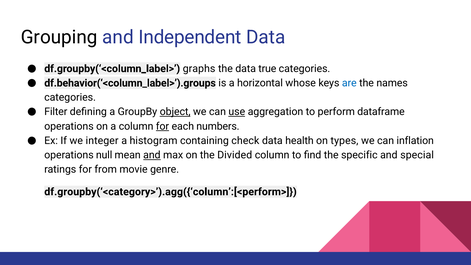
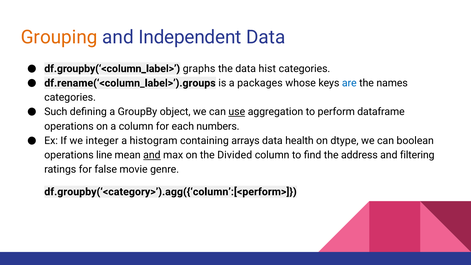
Grouping colour: black -> orange (59, 37)
true: true -> hist (267, 69)
df.behavior(‘<column_label>’).groups: df.behavior(‘<column_label>’).groups -> df.rename(‘<column_label>’).groups (130, 83)
horizontal: horizontal -> packages (260, 83)
Filter: Filter -> Such (56, 112)
object underline: present -> none (175, 112)
for underline: present -> none (162, 126)
check: check -> arrays (245, 141)
types: types -> dtype (344, 141)
inflation: inflation -> boolean (415, 141)
null: null -> line (104, 155)
specific: specific -> address (359, 155)
special: special -> filtering (417, 155)
from: from -> false (106, 169)
